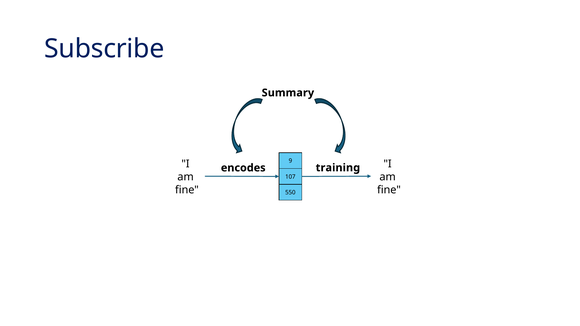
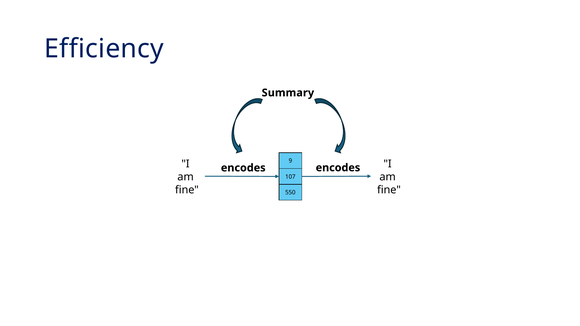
Subscribe: Subscribe -> Efficiency (104, 49)
encodes training: training -> encodes (338, 168)
